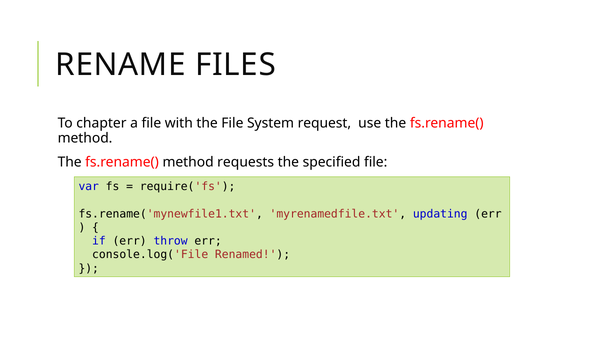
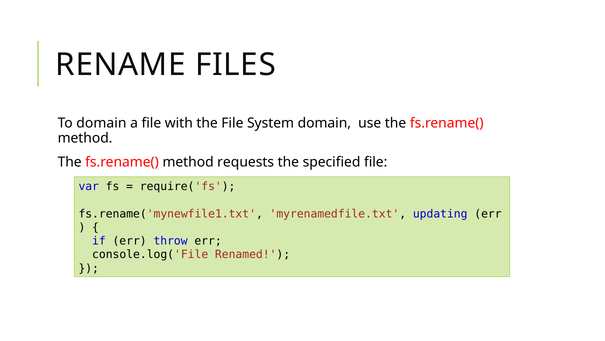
To chapter: chapter -> domain (101, 123)
System request: request -> domain (324, 123)
